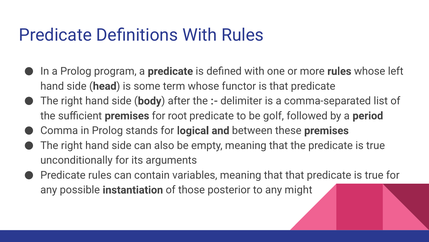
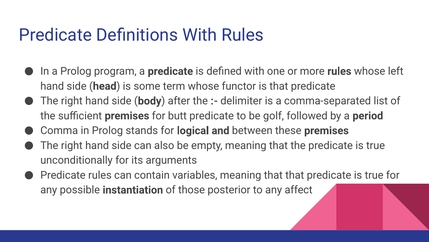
root: root -> butt (177, 115)
might: might -> affect (299, 189)
